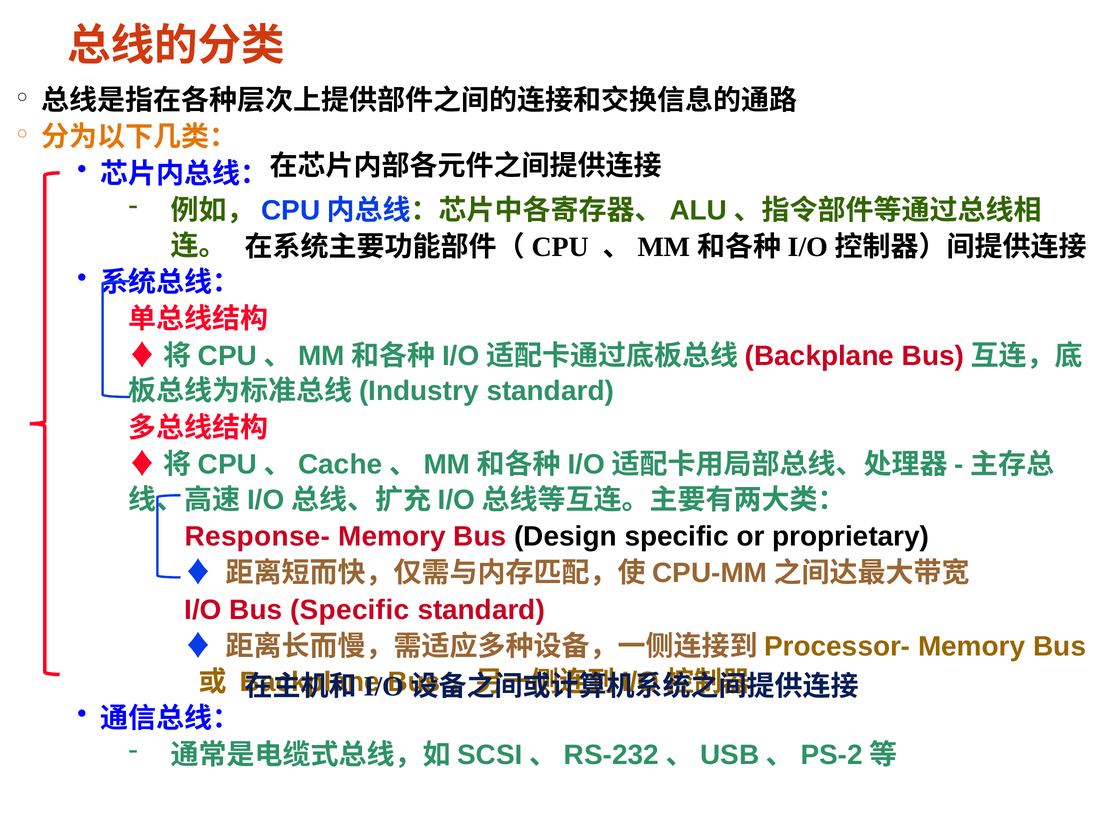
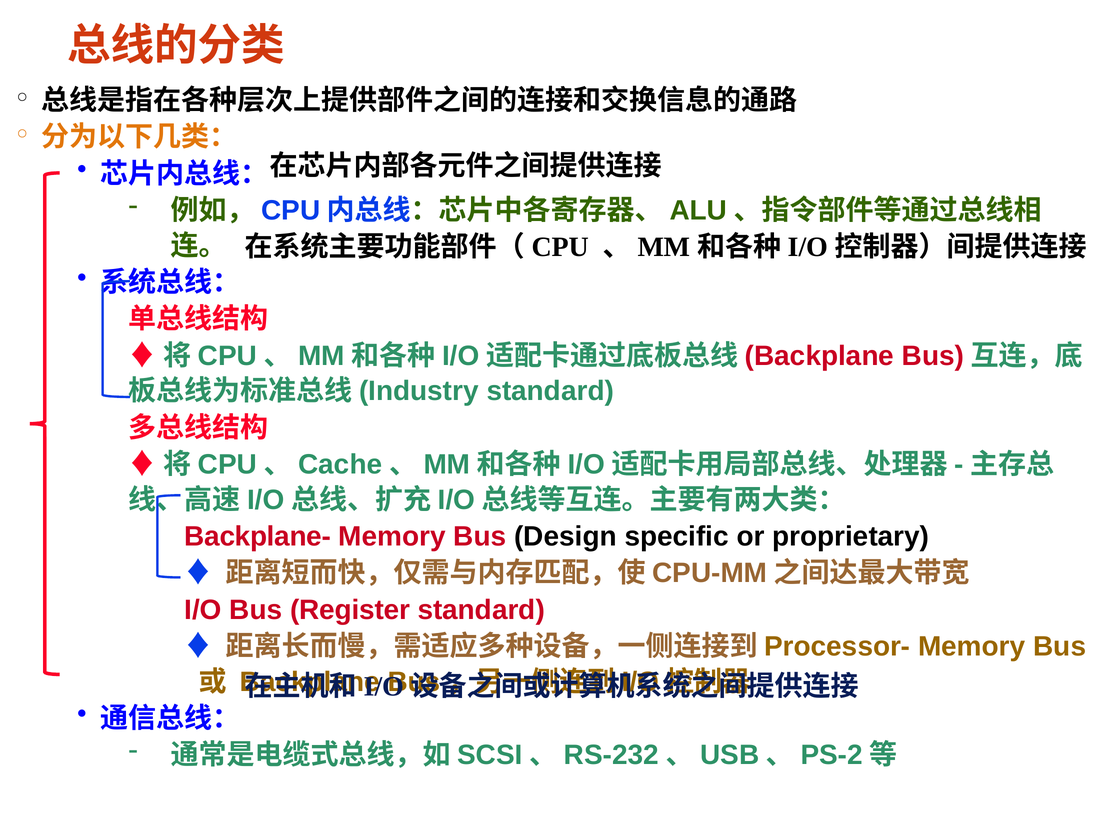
Response-: Response- -> Backplane- (258, 537)
Bus Specific: Specific -> Register (350, 610)
